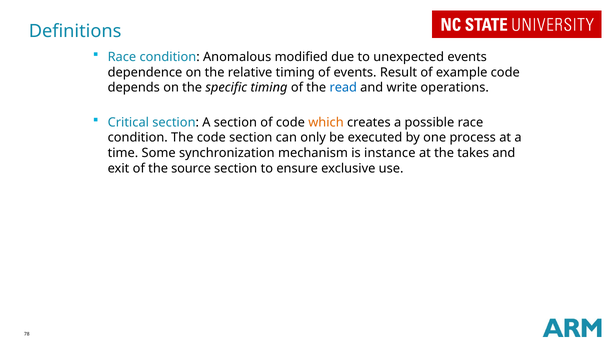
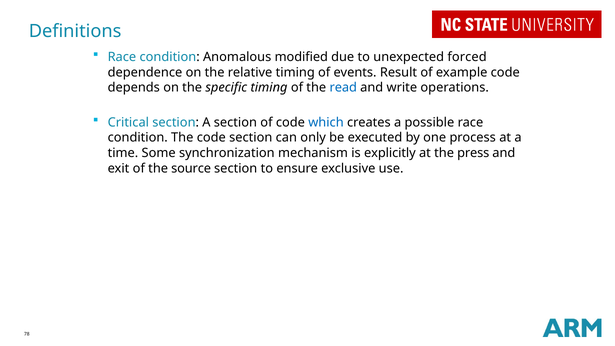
unexpected events: events -> forced (467, 57)
which colour: orange -> blue (326, 122)
instance: instance -> explicitly (390, 153)
takes: takes -> press (473, 153)
